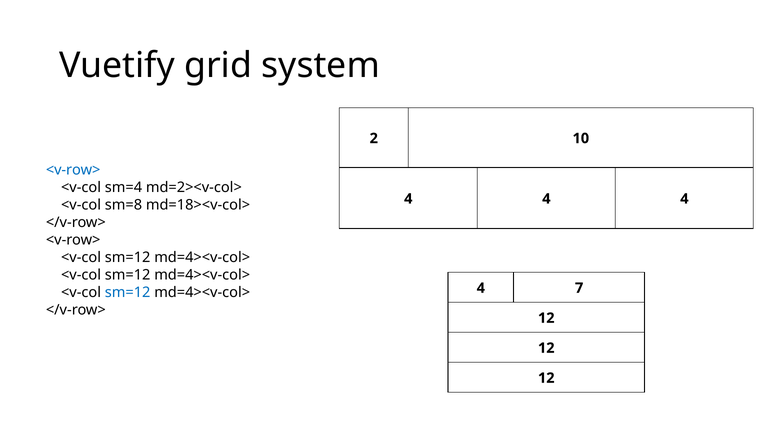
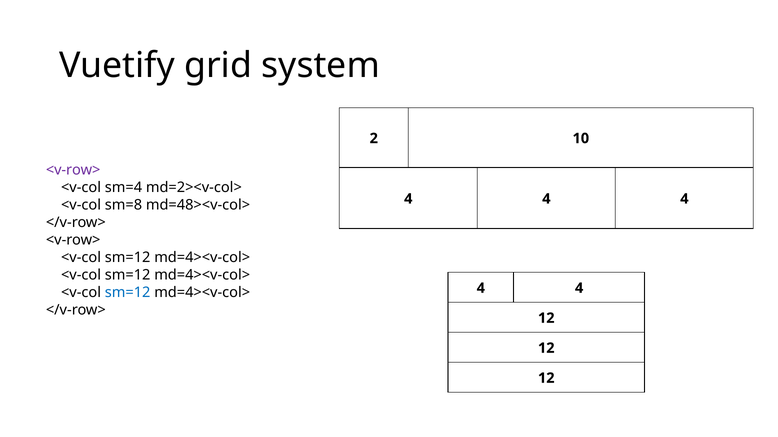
<v-row> colour: blue -> purple (73, 170)
md=18><v-col>: md=18><v-col> -> md=48><v-col> (198, 205)
7: 7 -> 4 (579, 288)
